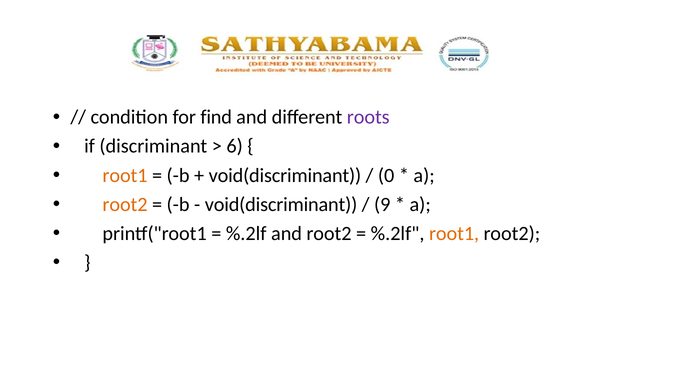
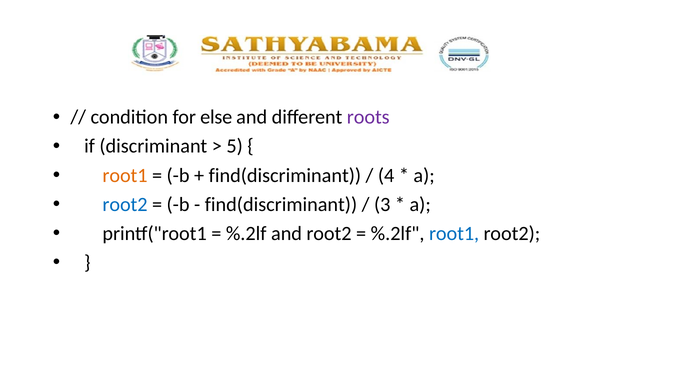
find: find -> else (216, 117)
6: 6 -> 5 (235, 146)
void(discriminant: void(discriminant -> find(discriminant (285, 176)
0: 0 -> 4 (386, 176)
root2 colour: orange -> blue (125, 205)
void(discriminant: void(discriminant -> find(discriminant (281, 205)
9: 9 -> 3 (382, 205)
root1 colour: orange -> blue (454, 234)
